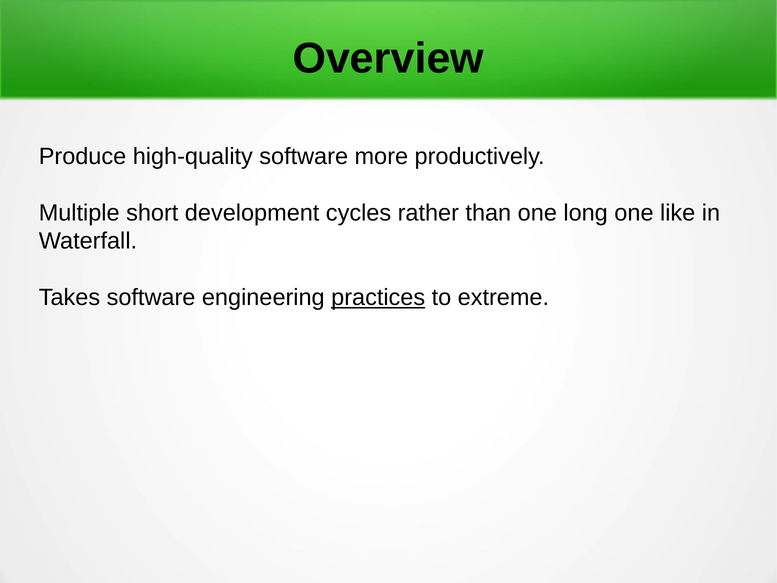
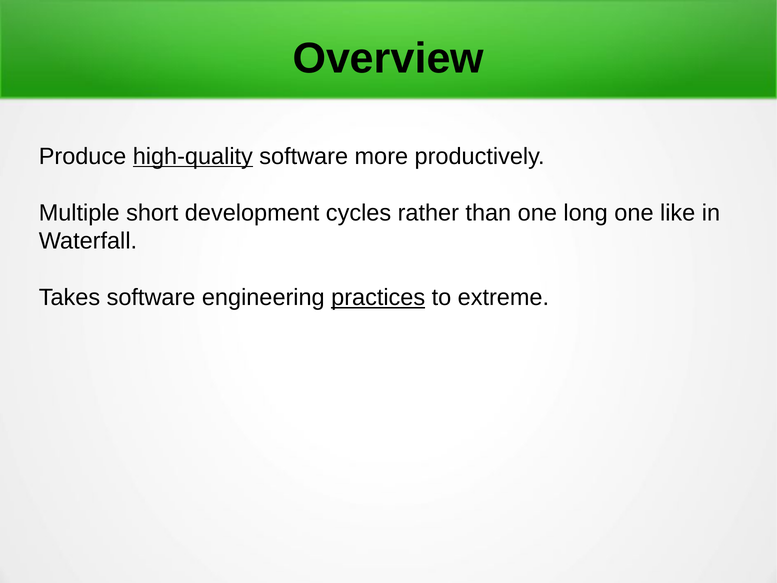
high-quality underline: none -> present (193, 156)
